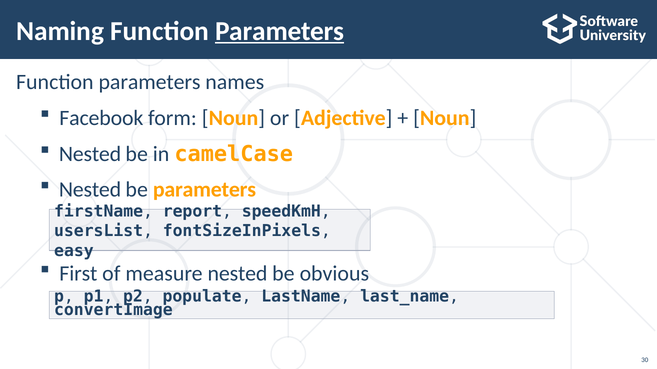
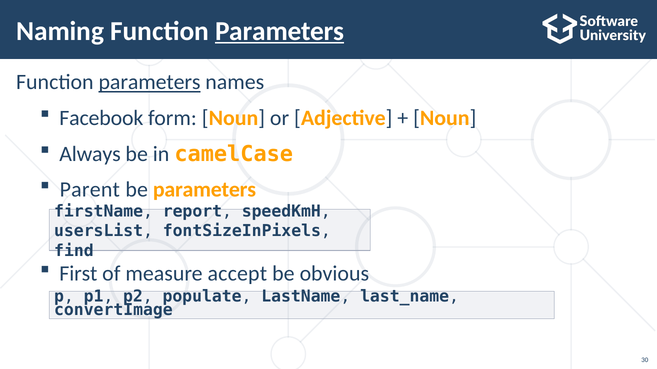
parameters underline: none -> present (150, 82)
Nested: Nested -> Always (90, 154)
Nested: Nested -> Parent (90, 190)
easy: easy -> find (74, 251)
measure nested: nested -> accept (237, 274)
